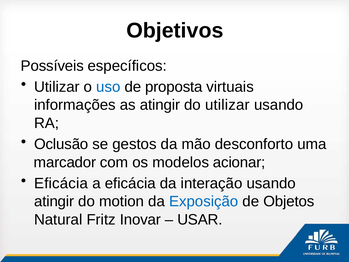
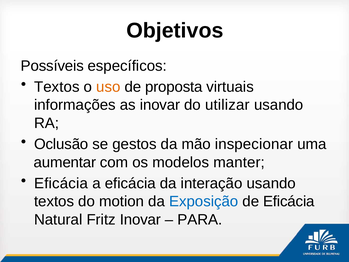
Utilizar: Utilizar -> Textos (57, 87)
uso colour: blue -> orange (108, 87)
as atingir: atingir -> inovar (160, 105)
desconforto: desconforto -> inspecionar (254, 144)
marcador: marcador -> aumentar (65, 162)
acionar: acionar -> manter (239, 162)
atingir: atingir -> textos (54, 201)
de Objetos: Objetos -> Eficácia (289, 201)
USAR: USAR -> PARA (200, 219)
